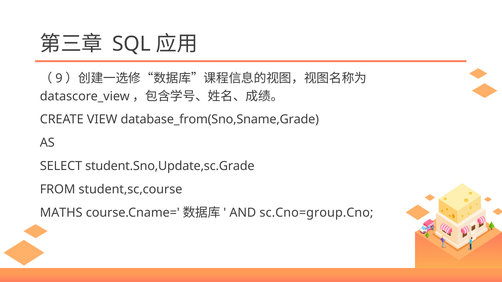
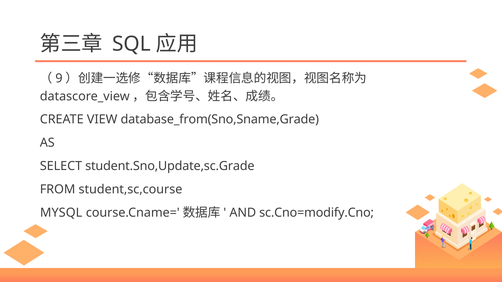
MATHS: MATHS -> MYSQL (61, 213)
sc.Cno=group.Cno: sc.Cno=group.Cno -> sc.Cno=modify.Cno (317, 213)
